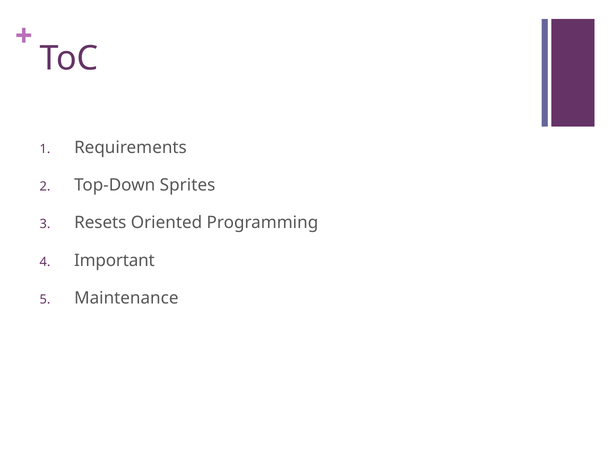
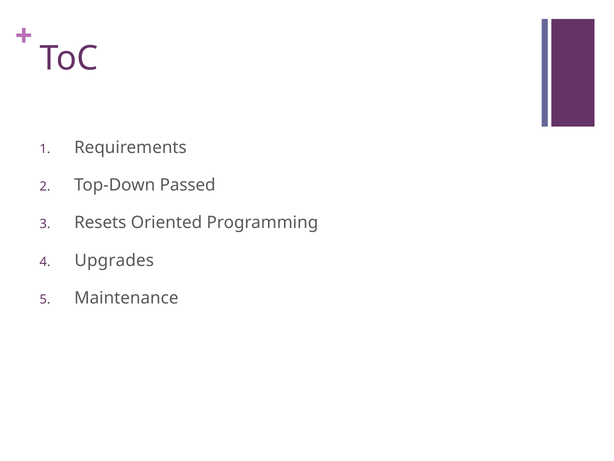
Sprites: Sprites -> Passed (188, 185)
Important: Important -> Upgrades (114, 260)
